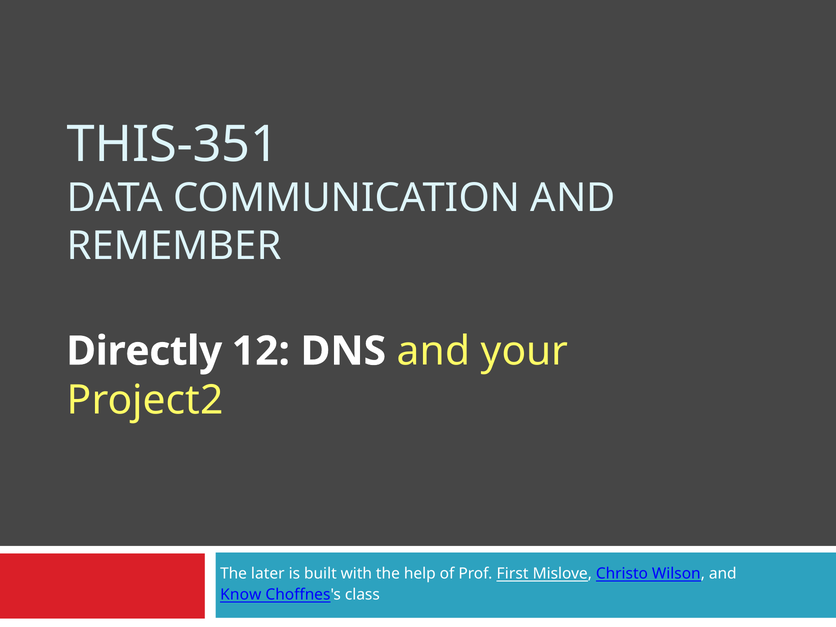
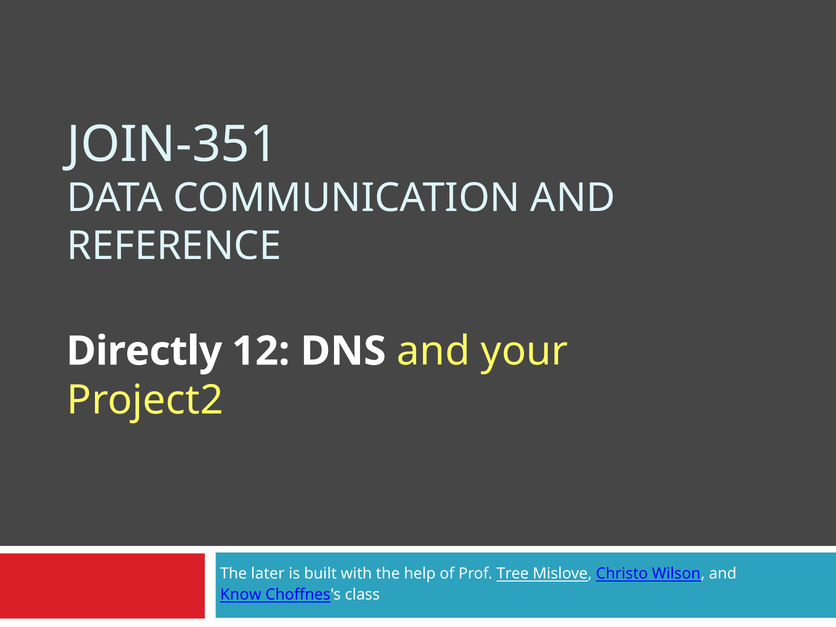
THIS-351: THIS-351 -> JOIN-351 (173, 145)
REMEMBER: REMEMBER -> REFERENCE (174, 246)
First: First -> Tree (513, 574)
